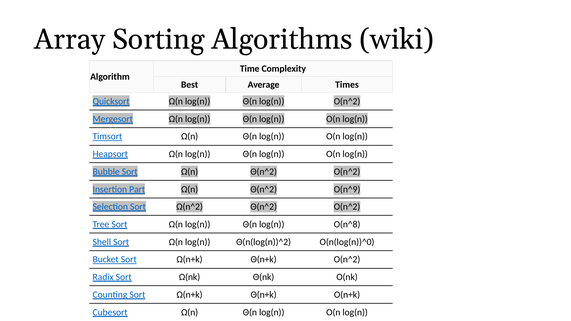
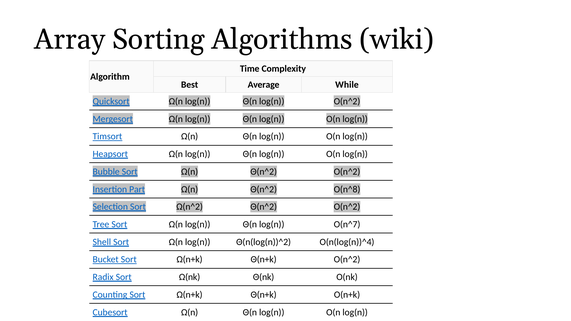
Times: Times -> While (347, 85)
O(n^9: O(n^9 -> O(n^8 (347, 189)
O(n^8: O(n^8 -> O(n^7 (347, 224)
O(n(log(n))^0: O(n(log(n))^0 -> O(n(log(n))^4 (347, 242)
